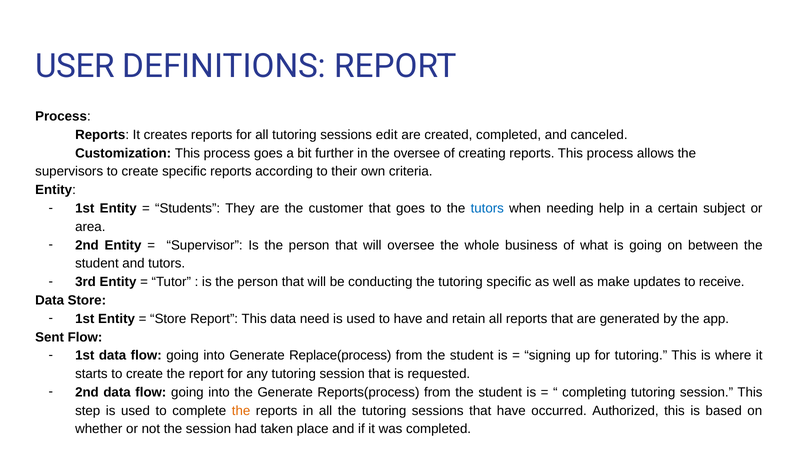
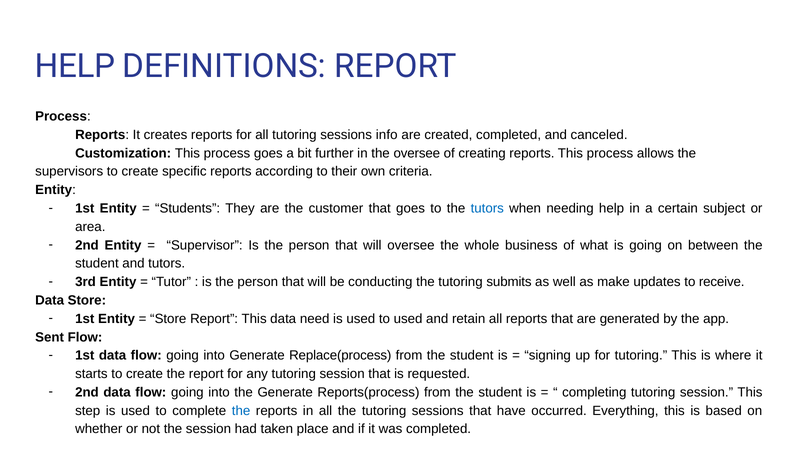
USER: USER -> HELP (75, 66)
edit: edit -> info (387, 135)
tutoring specific: specific -> submits (509, 282)
to have: have -> used (408, 318)
the colour: orange -> blue (241, 410)
Authorized: Authorized -> Everything (625, 410)
